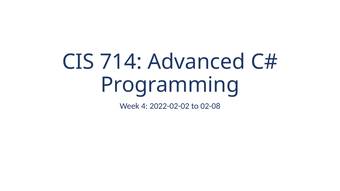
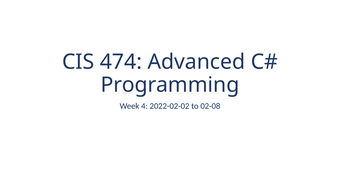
714: 714 -> 474 (121, 62)
